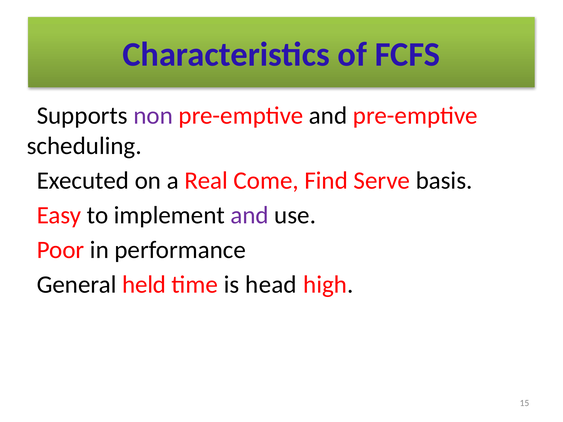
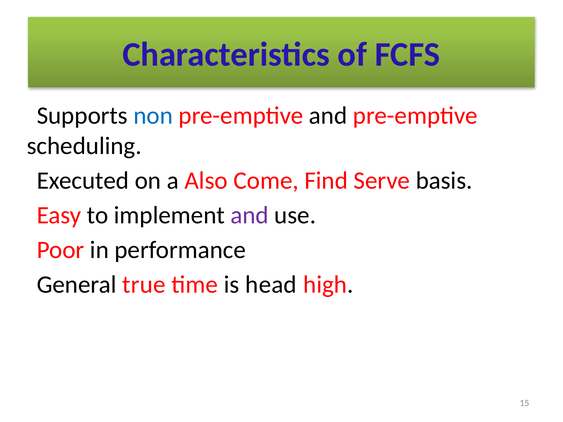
non colour: purple -> blue (153, 116)
Real: Real -> Also (206, 181)
held: held -> true (144, 285)
